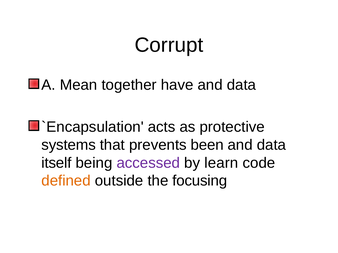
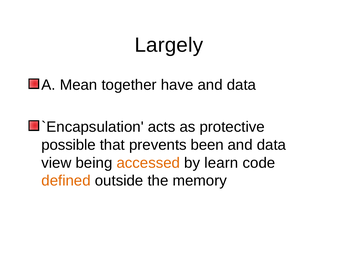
Corrupt: Corrupt -> Largely (169, 45)
systems: systems -> possible (69, 145)
itself: itself -> view (56, 163)
accessed colour: purple -> orange (148, 163)
focusing: focusing -> memory (200, 181)
